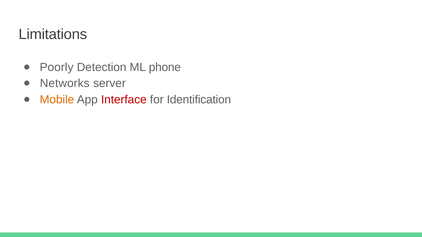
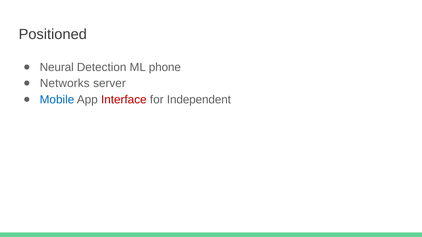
Limitations: Limitations -> Positioned (53, 35)
Poorly: Poorly -> Neural (57, 67)
Mobile colour: orange -> blue (57, 100)
Identification: Identification -> Independent (199, 100)
